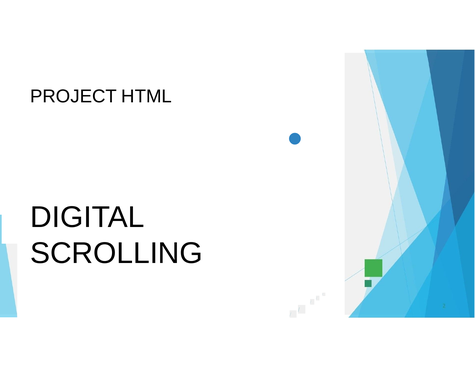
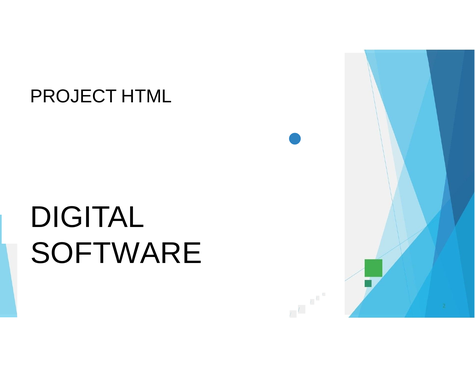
SCROLLING: SCROLLING -> SOFTWARE (116, 253)
